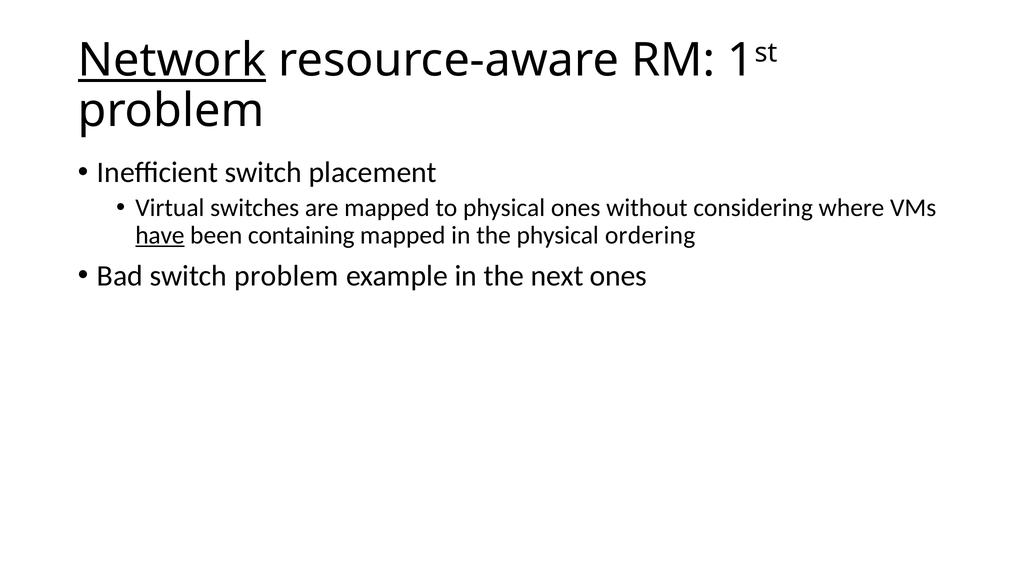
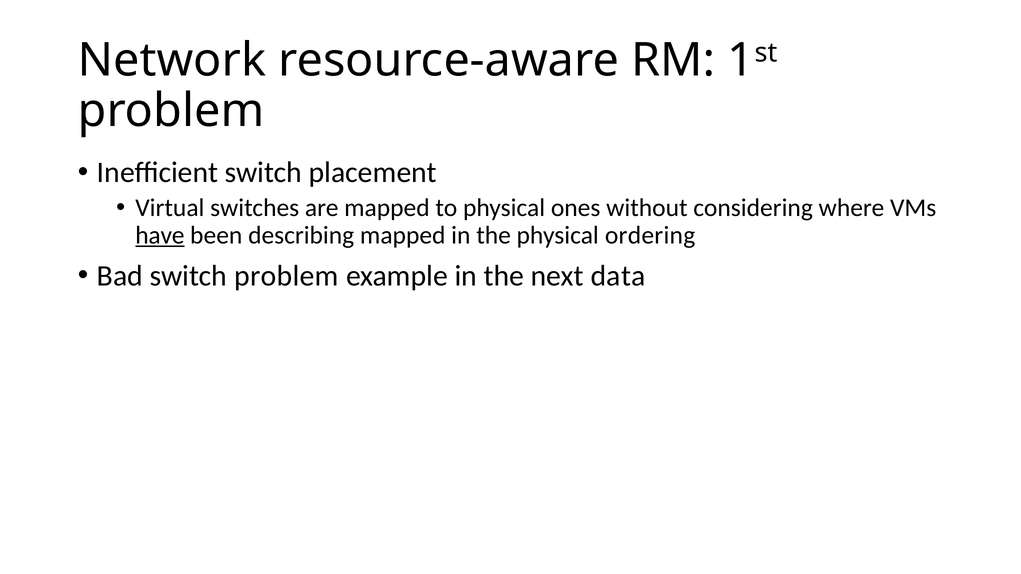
Network underline: present -> none (172, 61)
containing: containing -> describing (301, 235)
next ones: ones -> data (618, 276)
